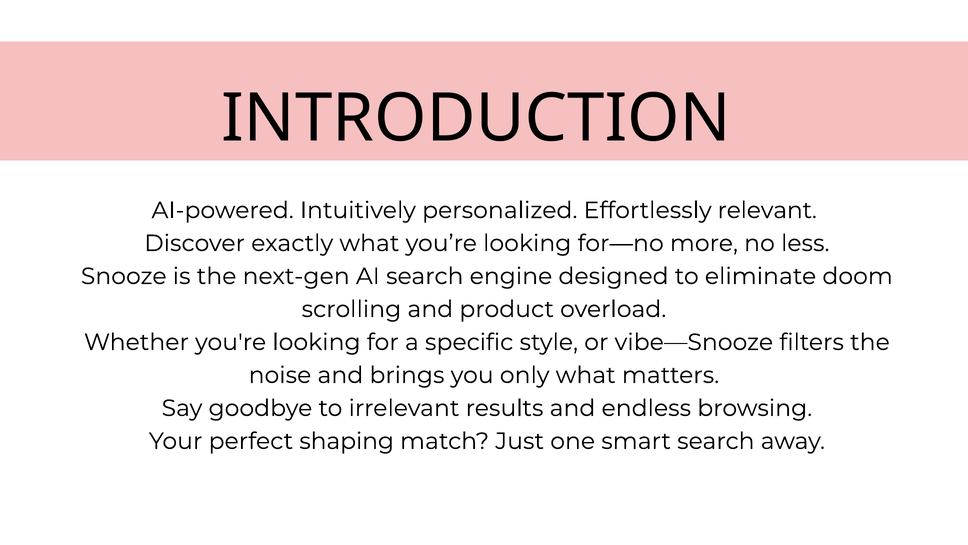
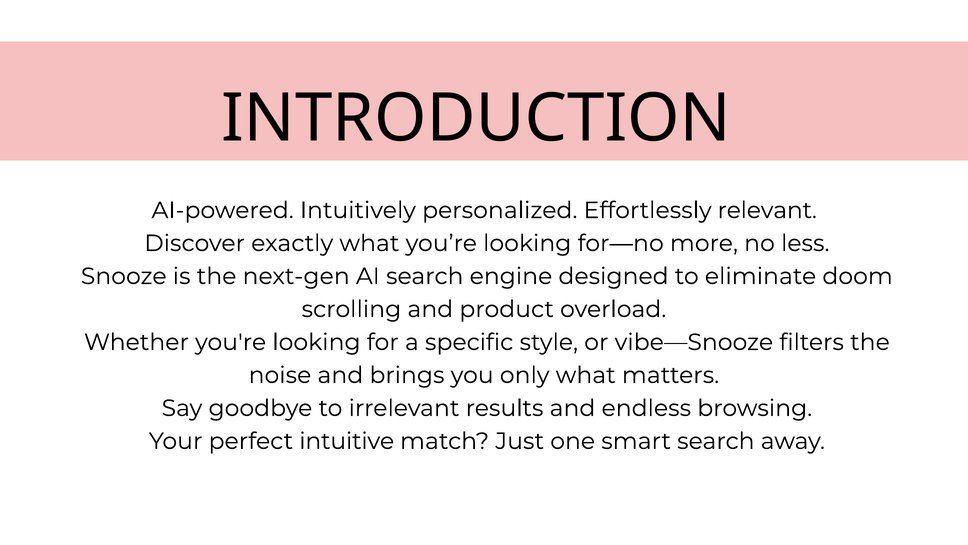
shaping: shaping -> intuitive (347, 441)
